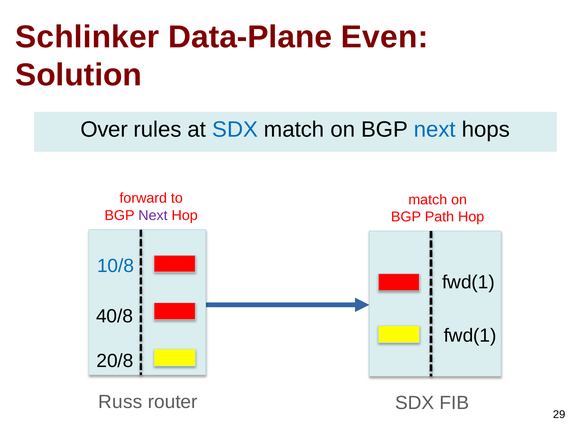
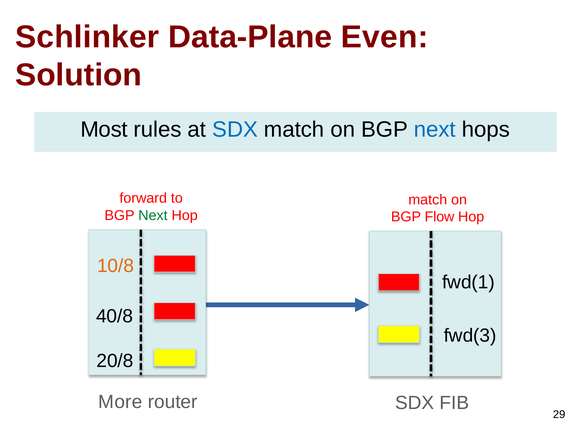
Over: Over -> Most (104, 130)
Next colour: purple -> green (153, 216)
Path: Path -> Flow (440, 217)
10/8 colour: blue -> orange (116, 266)
fwd(1: fwd(1 -> fwd(3 (470, 336)
Russ: Russ -> More (120, 402)
